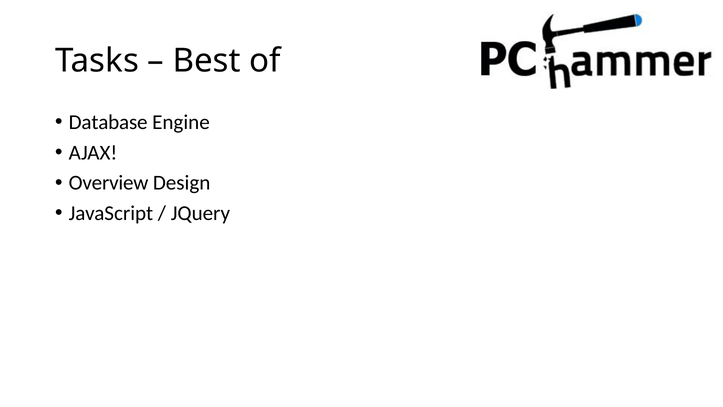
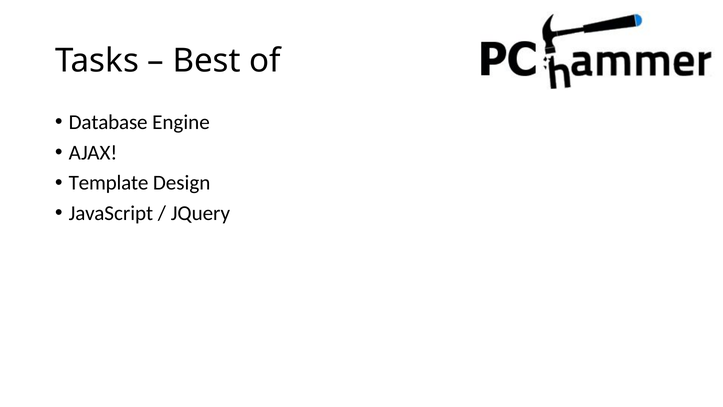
Overview: Overview -> Template (109, 183)
